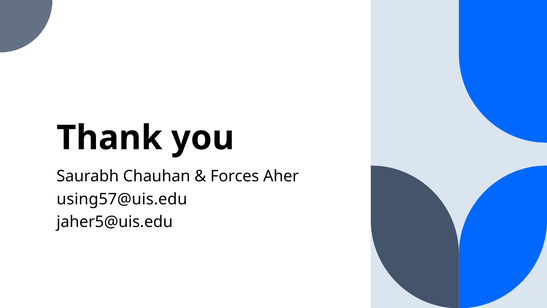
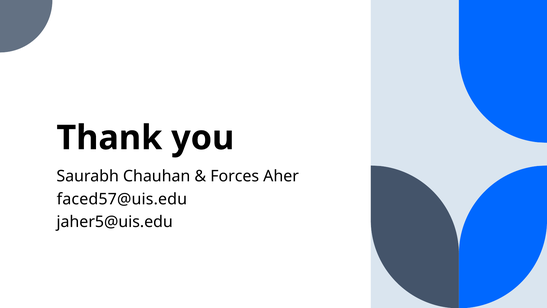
using57@uis.edu: using57@uis.edu -> faced57@uis.edu (122, 199)
